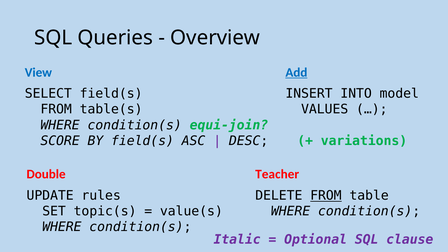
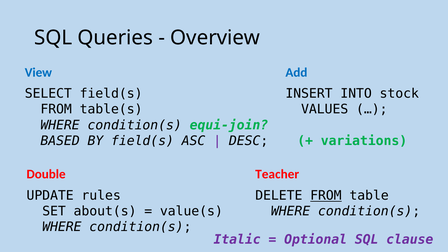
Add underline: present -> none (296, 72)
model: model -> stock (399, 94)
SCORE: SCORE -> BASED (60, 141)
topic(s: topic(s -> about(s (105, 211)
